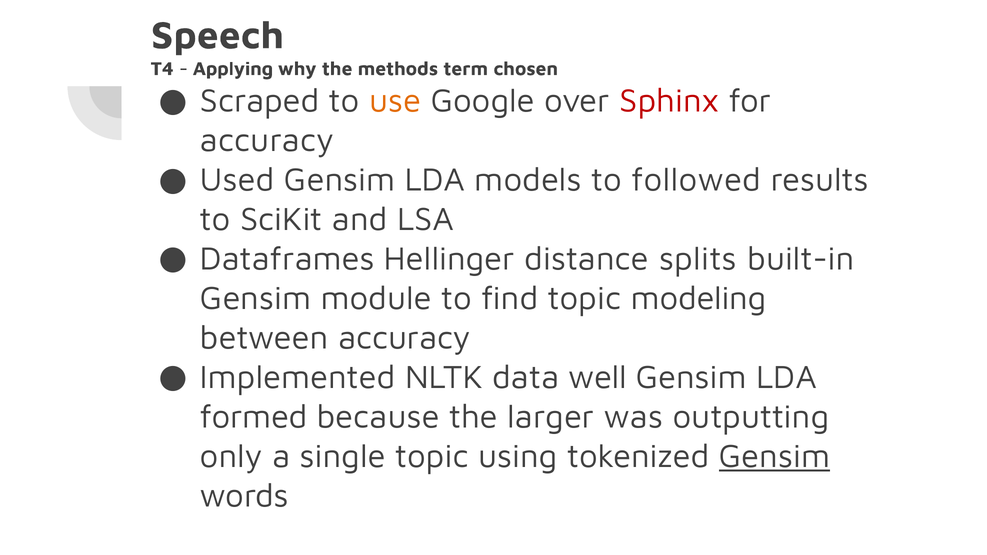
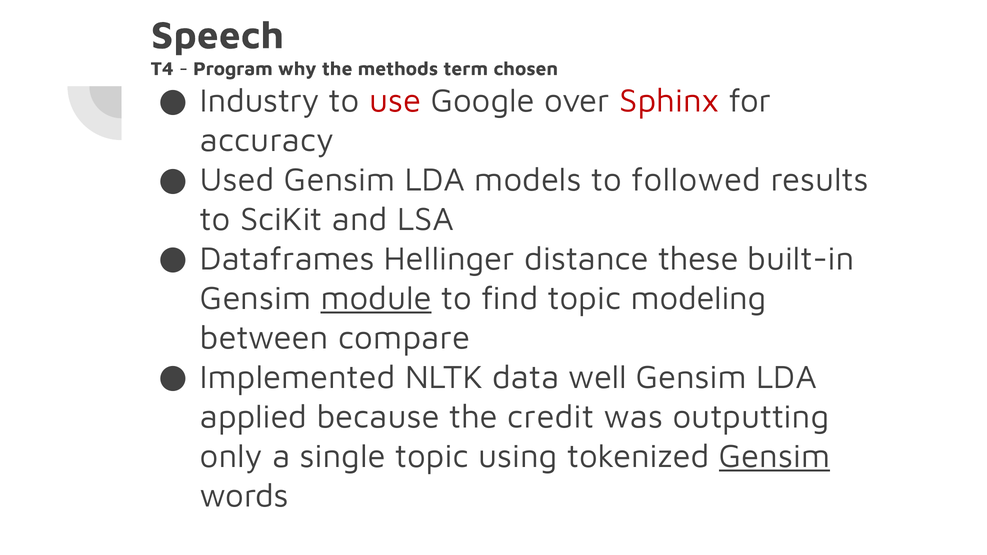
Applying: Applying -> Program (233, 69)
Scraped: Scraped -> Industry (260, 101)
use colour: orange -> red (395, 101)
splits: splits -> these (698, 259)
module underline: none -> present (376, 298)
between accuracy: accuracy -> compare (404, 338)
formed: formed -> applied (254, 417)
larger: larger -> credit (551, 417)
